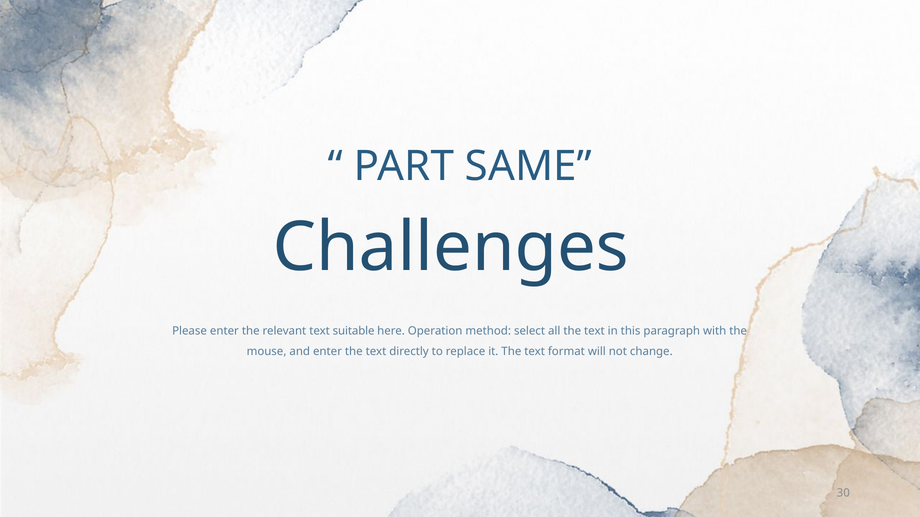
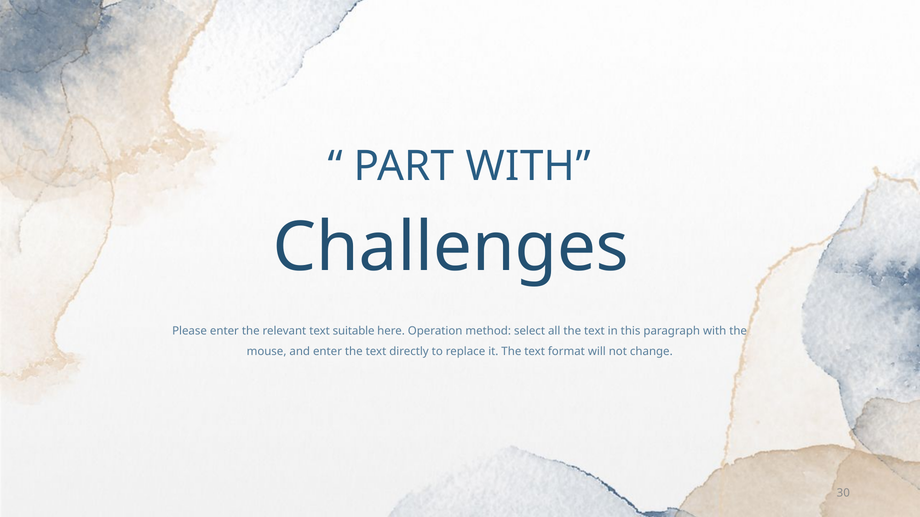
PART SAME: SAME -> WITH (528, 167)
